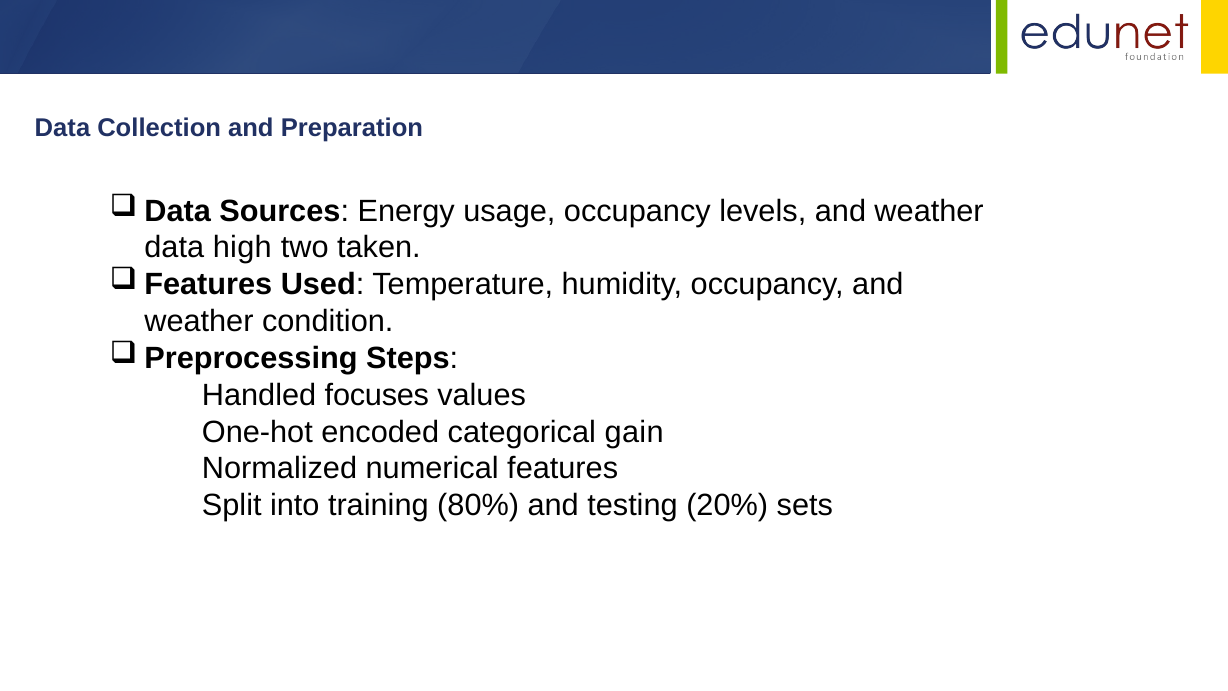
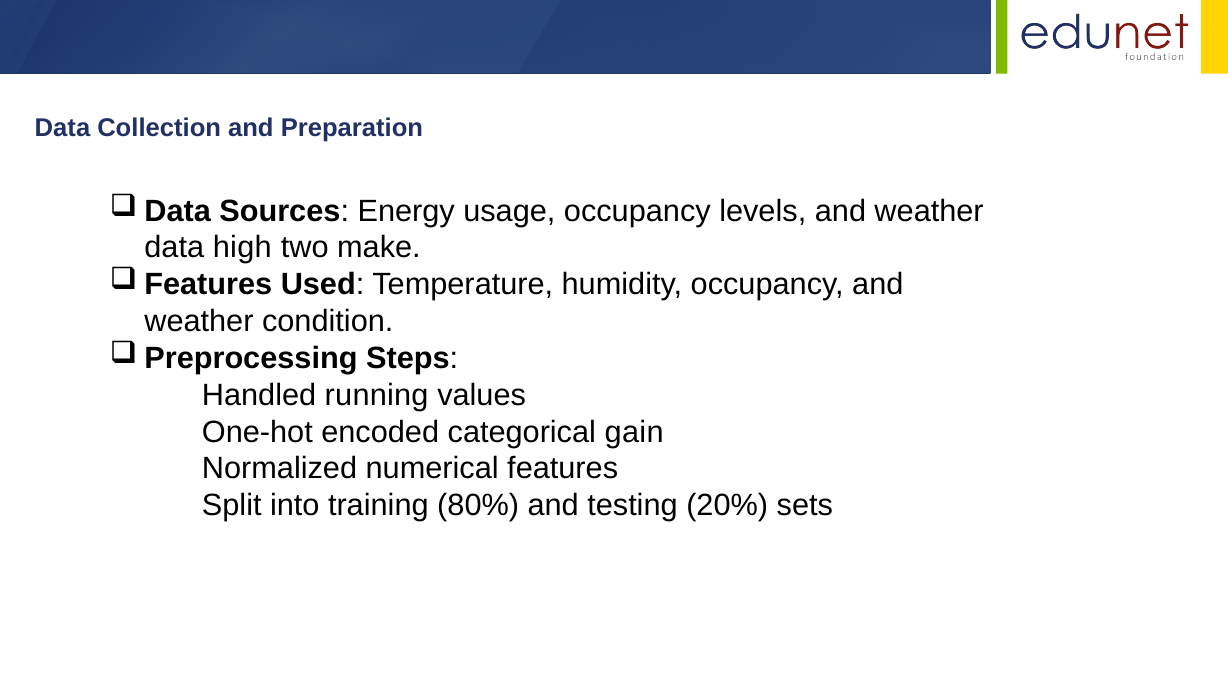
taken: taken -> make (379, 248)
focuses: focuses -> running (377, 395)
